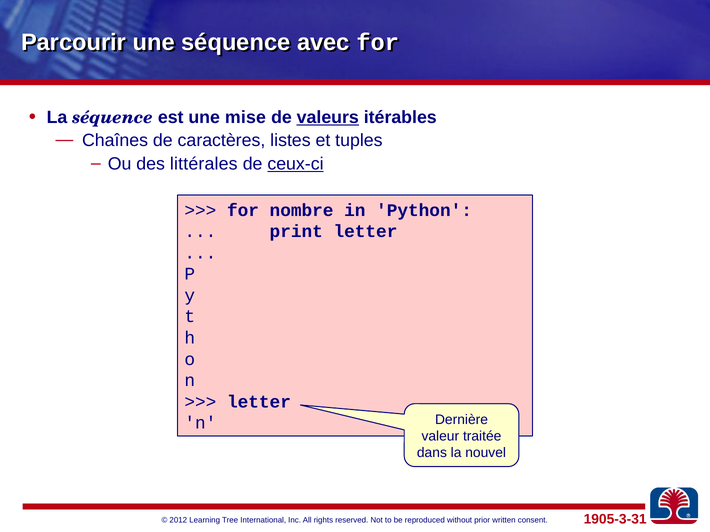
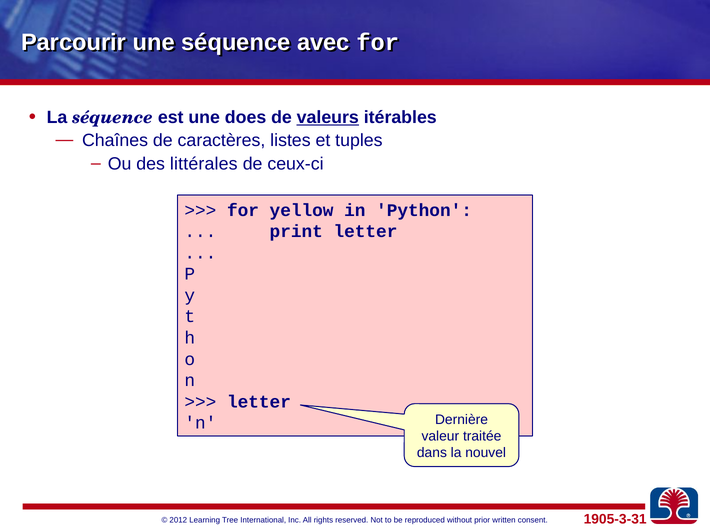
mise: mise -> does (246, 117)
ceux-ci underline: present -> none (295, 164)
nombre: nombre -> yellow (302, 210)
